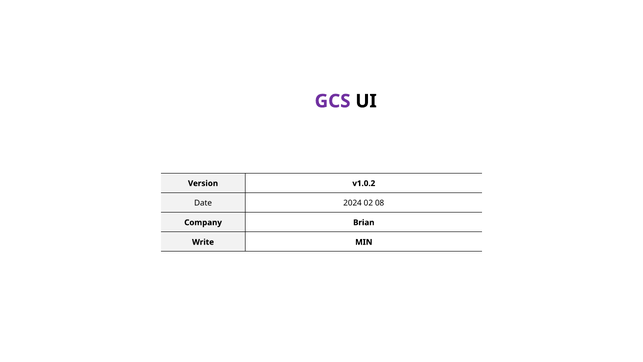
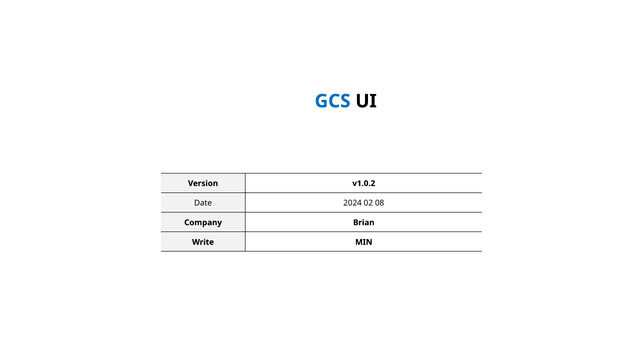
GCS colour: purple -> blue (333, 101)
